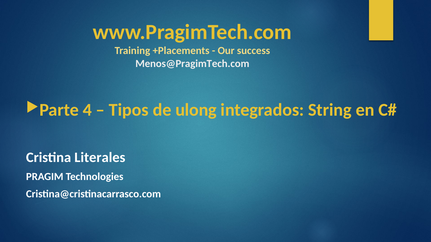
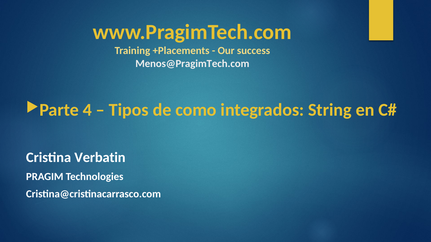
ulong: ulong -> como (196, 110)
Literales: Literales -> Verbatin (100, 158)
